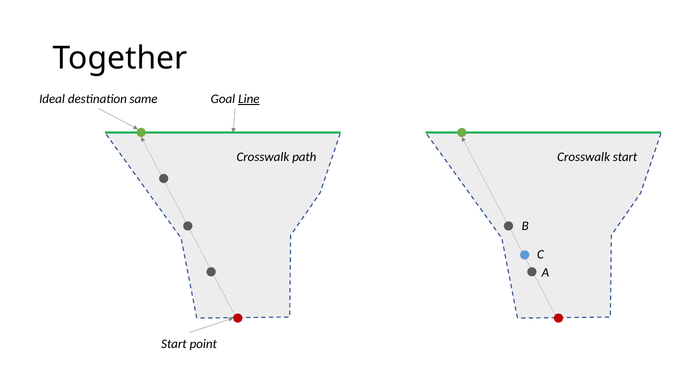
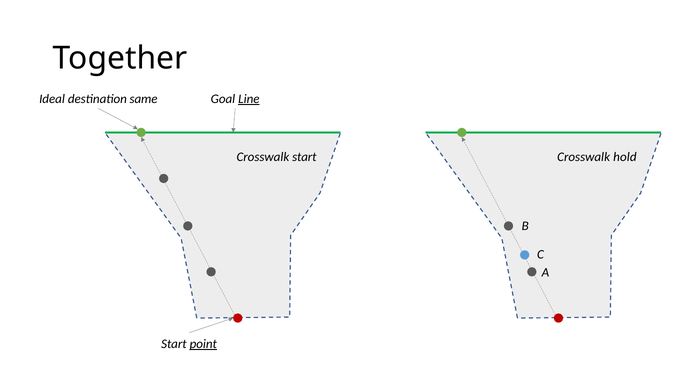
Crosswalk path: path -> start (304, 157)
Crosswalk start: start -> hold (625, 157)
point underline: none -> present (203, 344)
